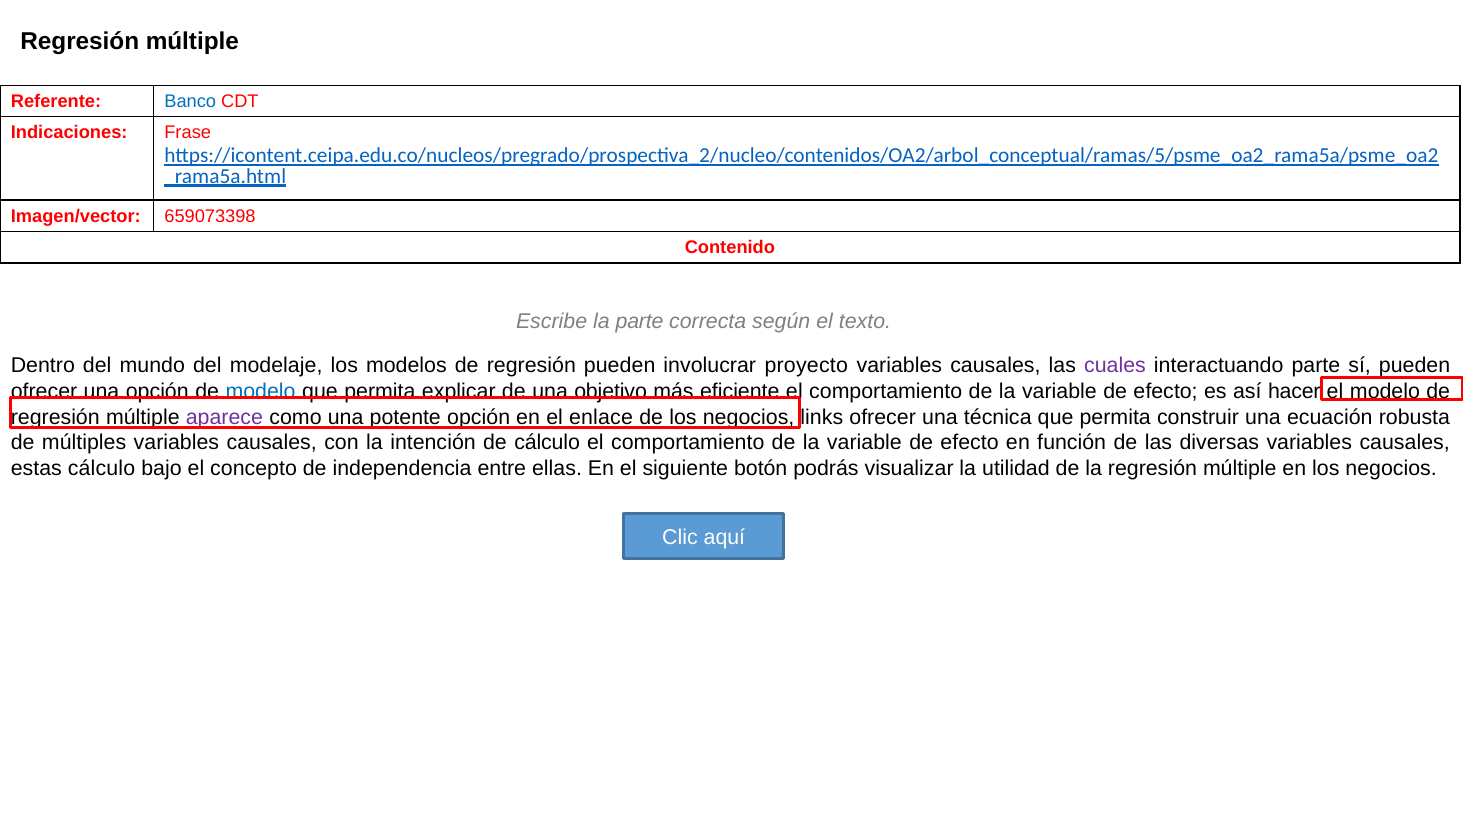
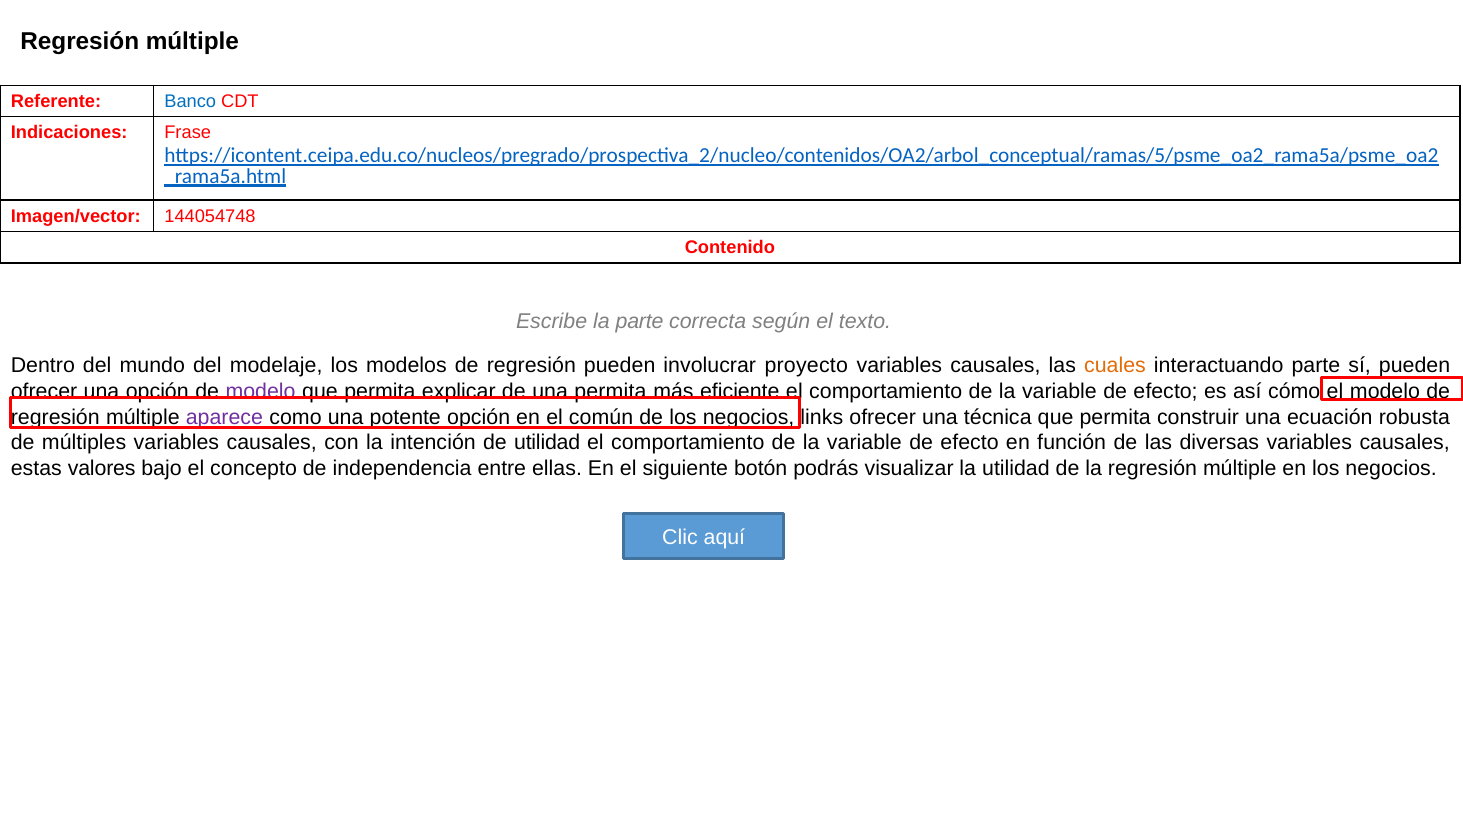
659073398: 659073398 -> 144054748 (210, 216)
cuales colour: purple -> orange (1115, 366)
modelo colour: blue -> purple (261, 391)
una objetivo: objetivo -> permita (610, 391)
hacer: hacer -> cómo (1294, 391)
enlace: enlace -> común (601, 417)
de cálculo: cálculo -> utilidad (547, 443)
estas cálculo: cálculo -> valores (102, 468)
